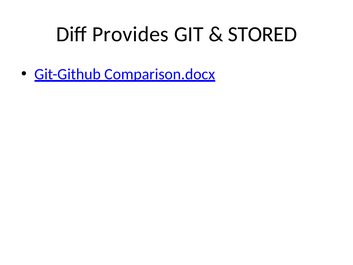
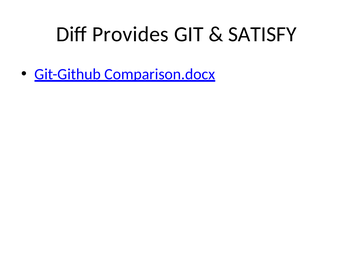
STORED: STORED -> SATISFY (262, 34)
